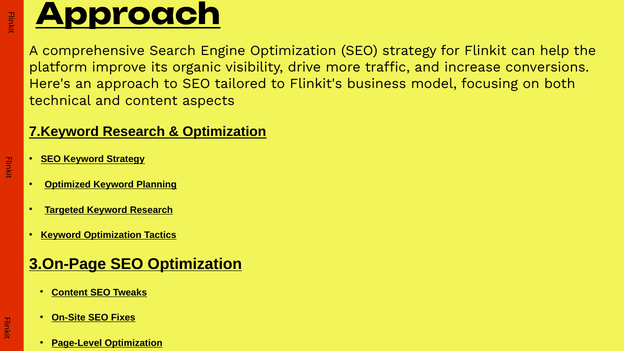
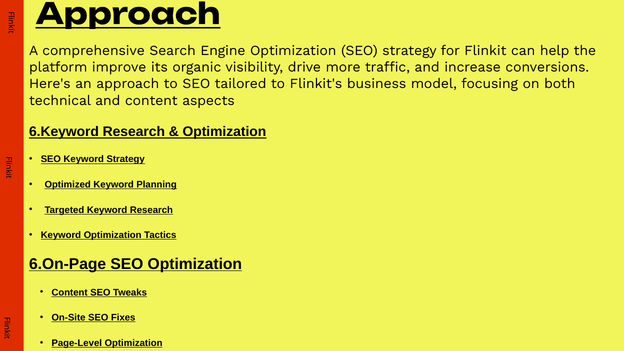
7.Keyword: 7.Keyword -> 6.Keyword (64, 132)
3.On-Page: 3.On-Page -> 6.On-Page (68, 264)
